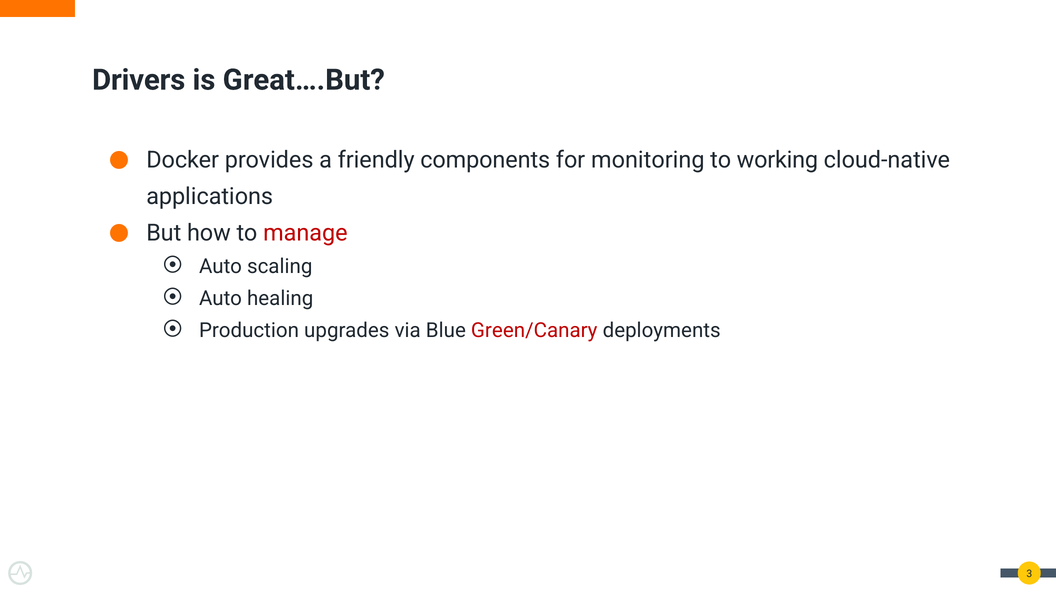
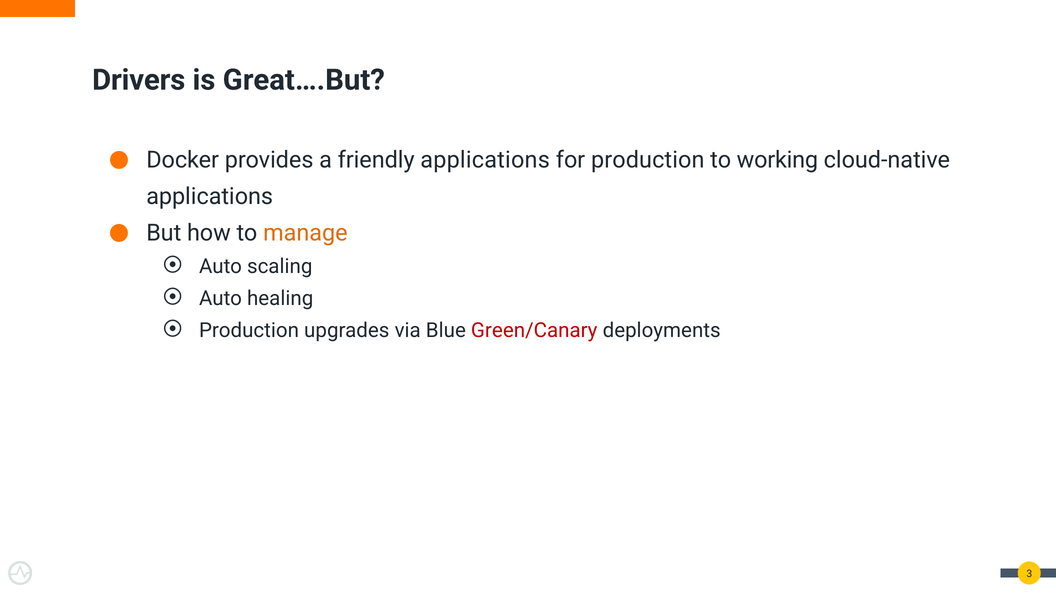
friendly components: components -> applications (485, 160)
for monitoring: monitoring -> production (648, 160)
manage colour: red -> orange (305, 233)
